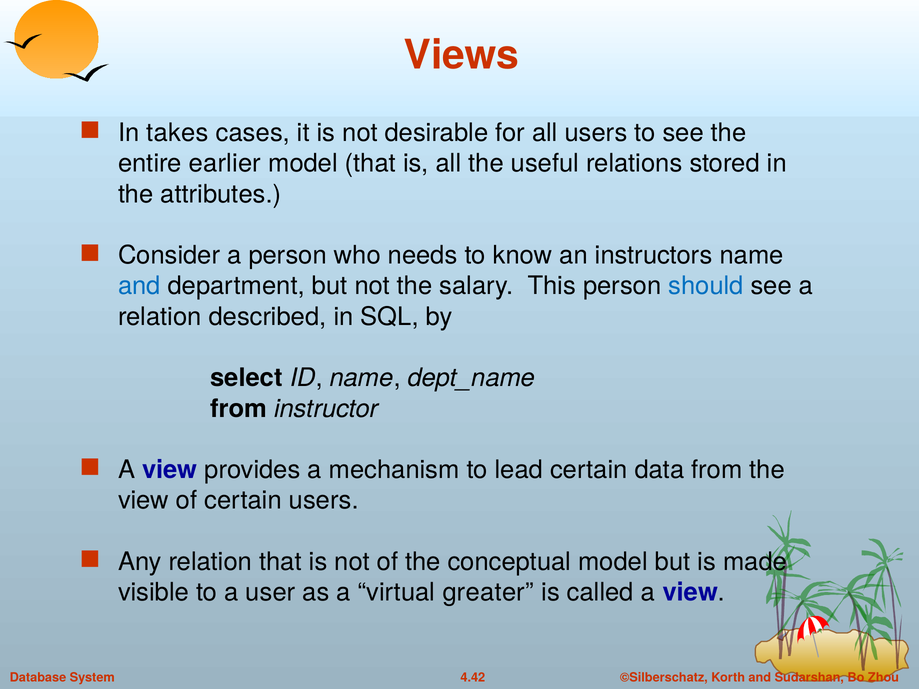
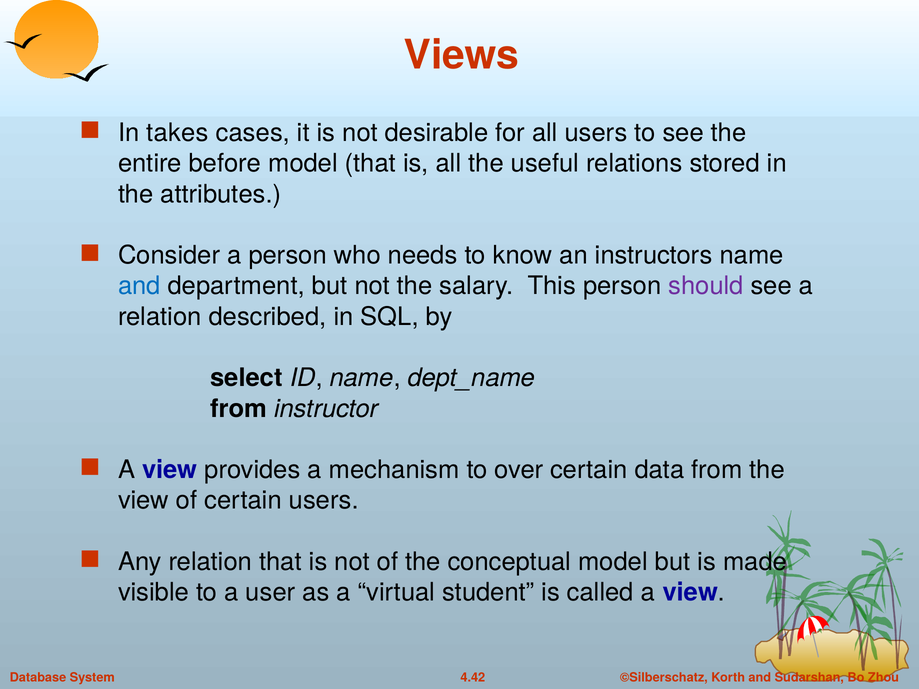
earlier: earlier -> before (225, 164)
should colour: blue -> purple (706, 286)
lead: lead -> over (519, 470)
greater: greater -> student (488, 593)
